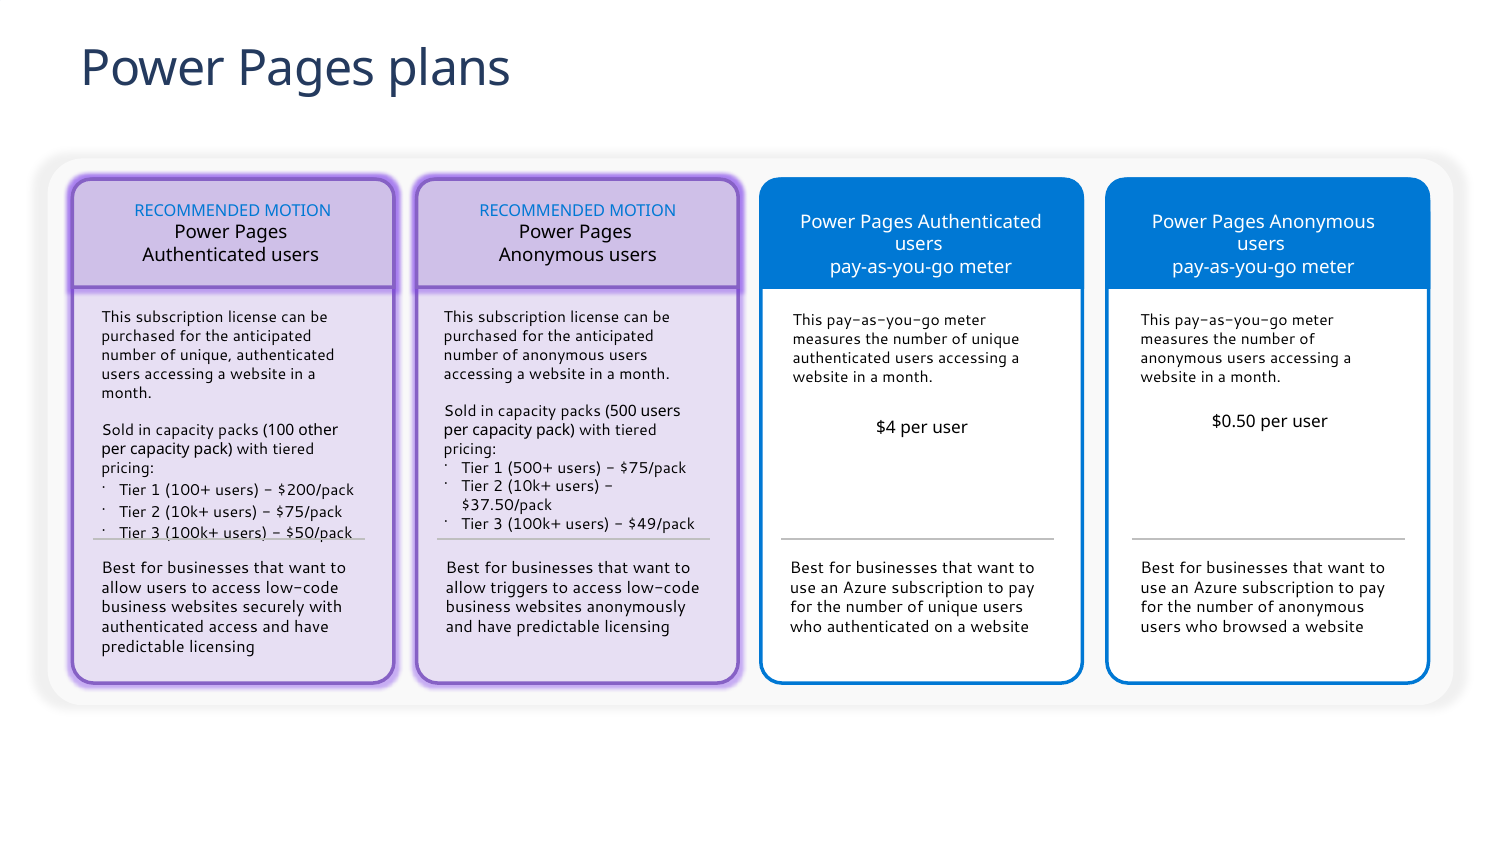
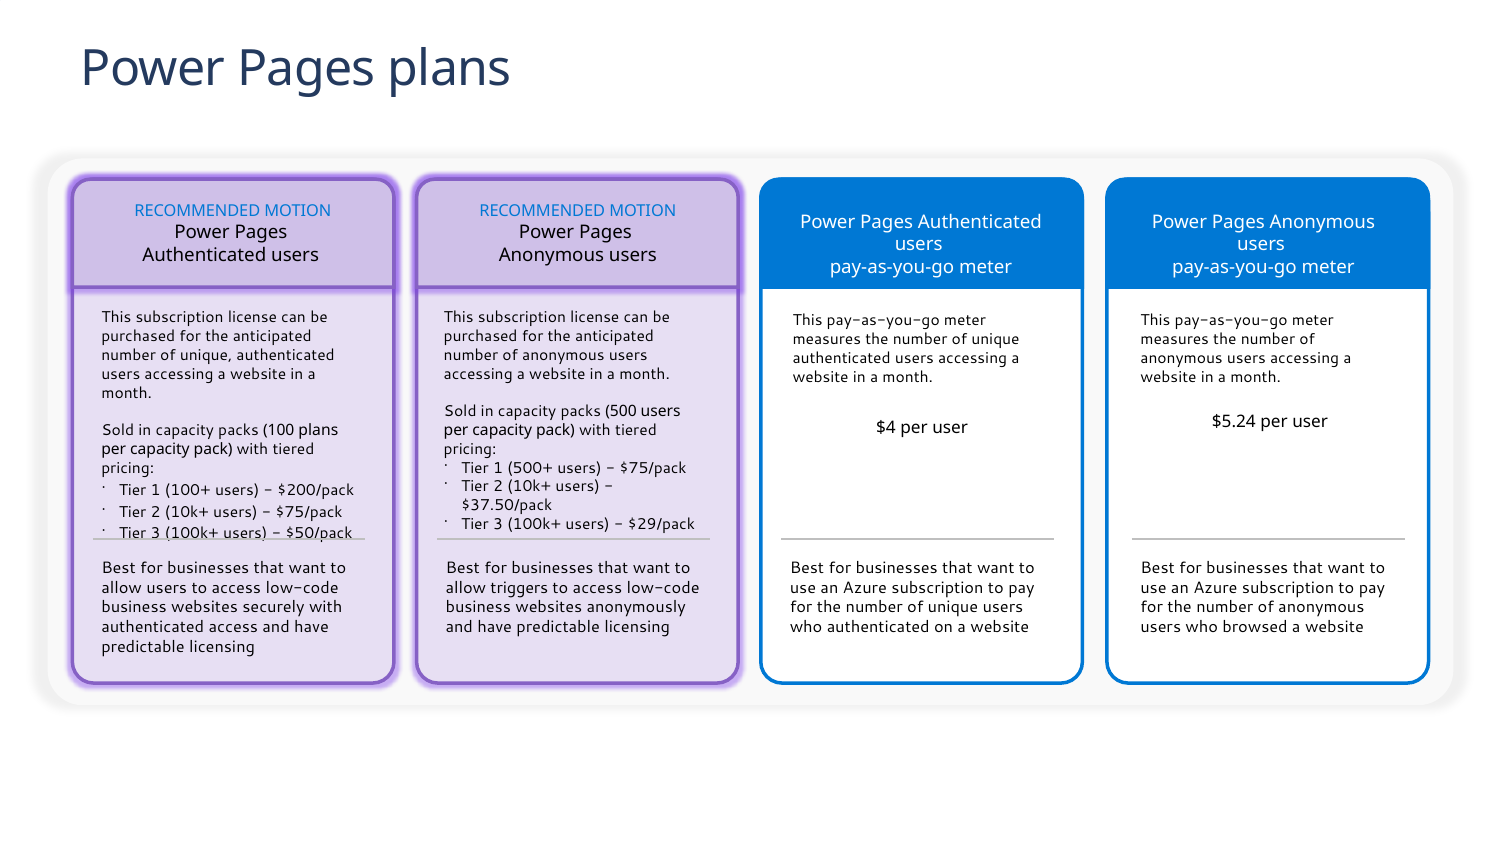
$0.50: $0.50 -> $5.24 (1234, 422)
100 other: other -> plans (318, 431)
$49/pack: $49/pack -> $29/pack (661, 525)
